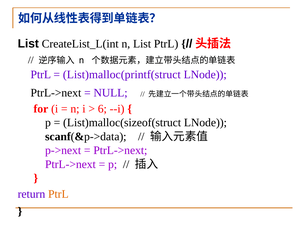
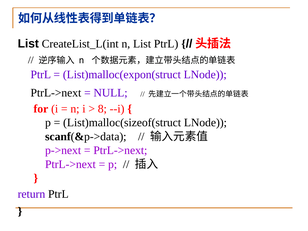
List)malloc(printf(struct: List)malloc(printf(struct -> List)malloc(expon(struct (122, 75)
6: 6 -> 8 (102, 109)
PtrL colour: orange -> black (58, 194)
